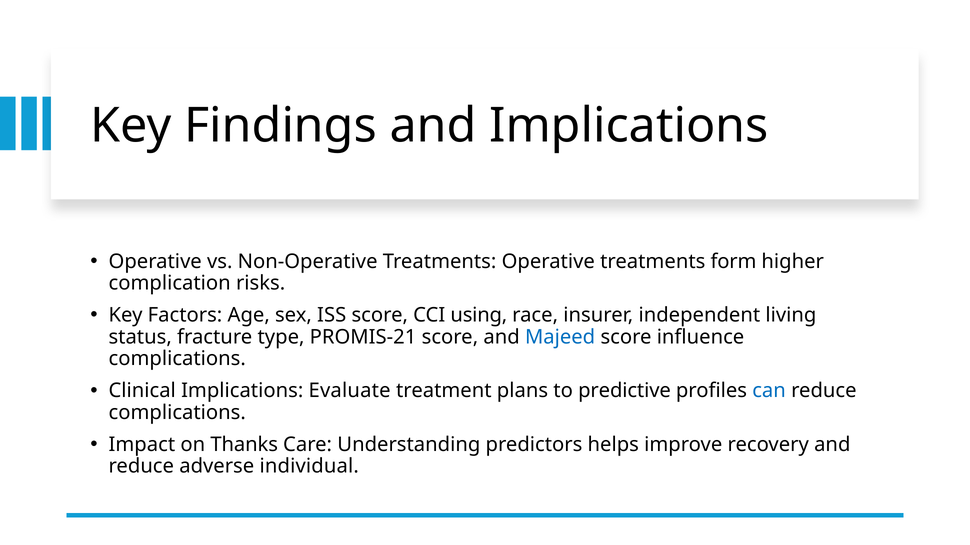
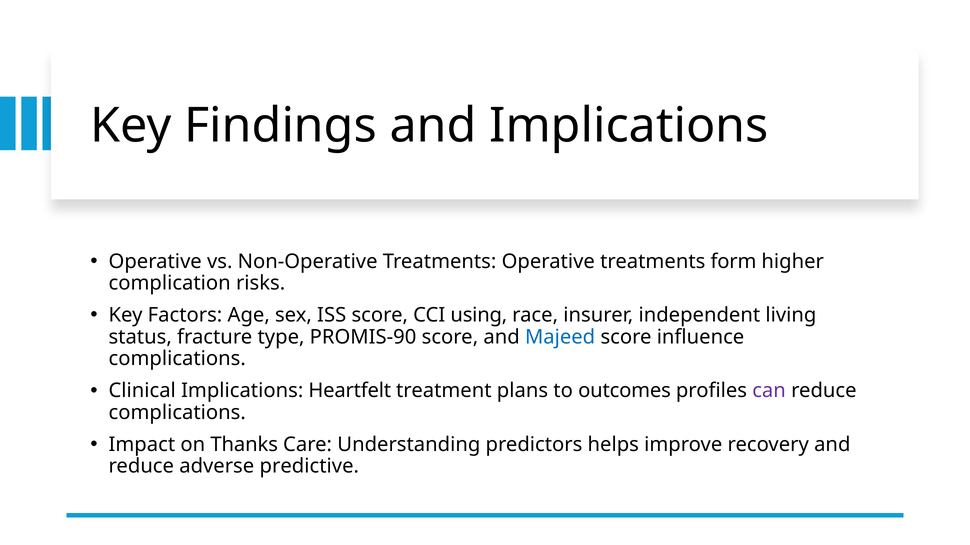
PROMIS-21: PROMIS-21 -> PROMIS-90 (363, 337)
Evaluate: Evaluate -> Heartfelt (350, 391)
predictive: predictive -> outcomes (625, 391)
can colour: blue -> purple (769, 391)
individual: individual -> predictive (309, 467)
